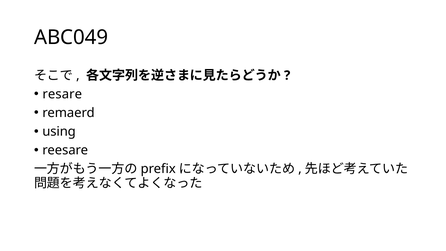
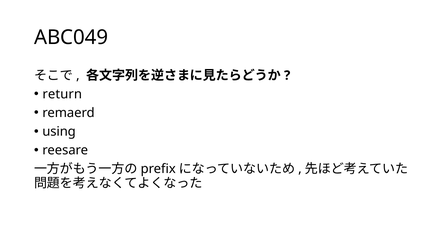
resare: resare -> return (62, 94)
